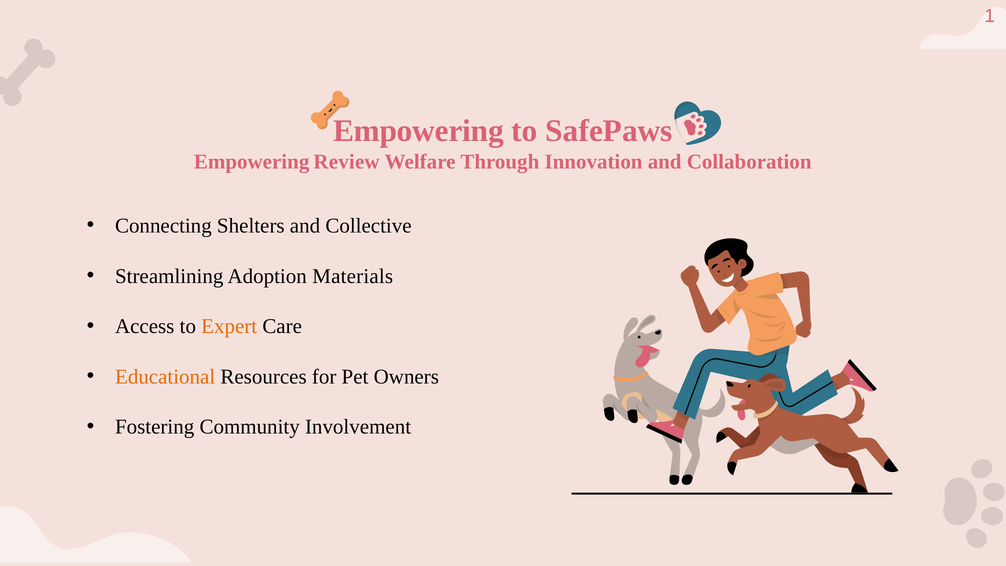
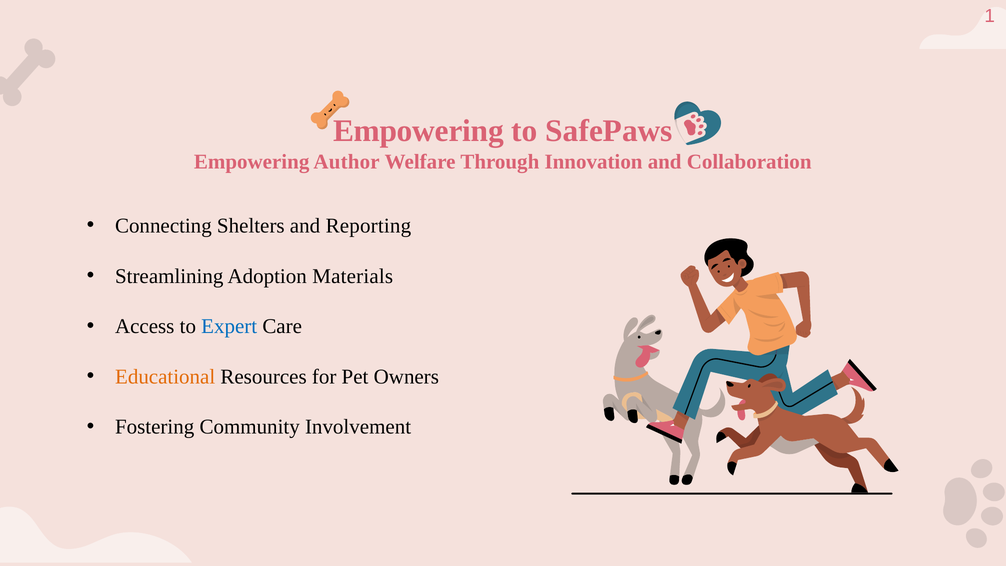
Review: Review -> Author (347, 162)
Collective: Collective -> Reporting (368, 226)
Expert colour: orange -> blue (229, 326)
